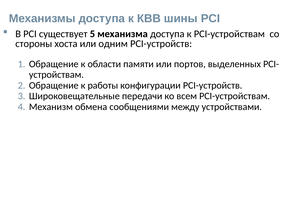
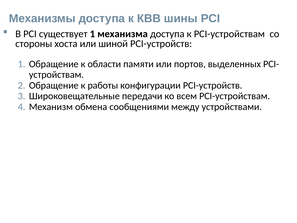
cуществует 5: 5 -> 1 (92, 34)
одним: одним -> шиной (113, 44)
